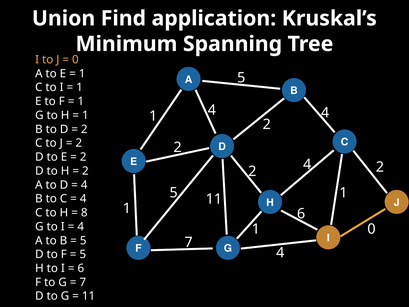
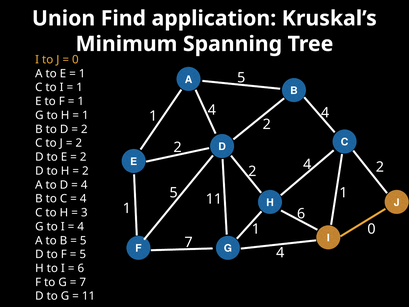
8: 8 -> 3 (84, 213)
